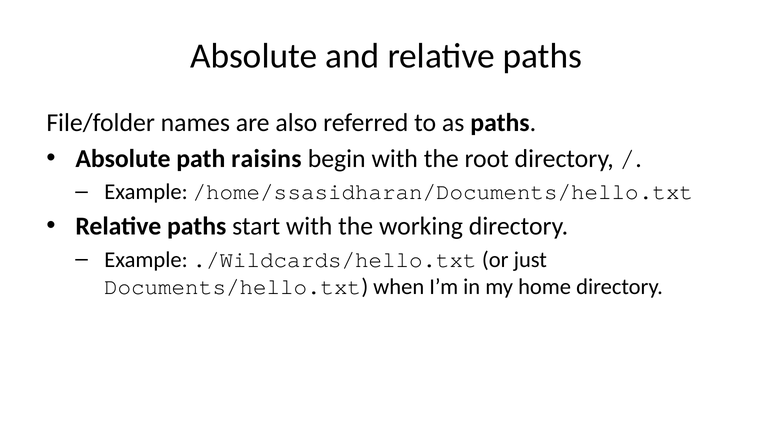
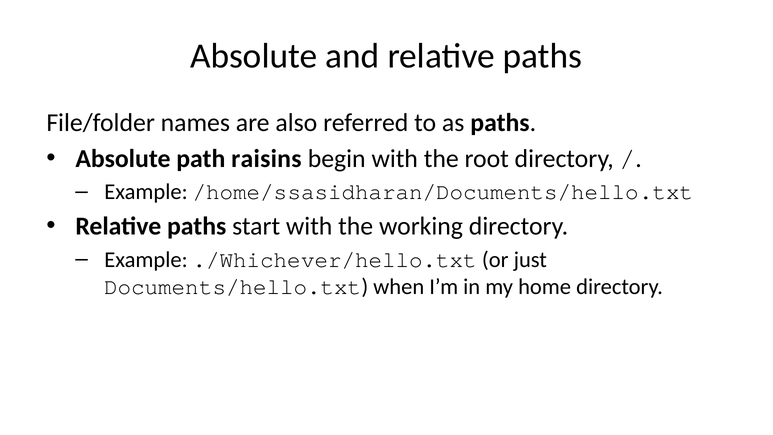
./Wildcards/hello.txt: ./Wildcards/hello.txt -> ./Whichever/hello.txt (335, 260)
